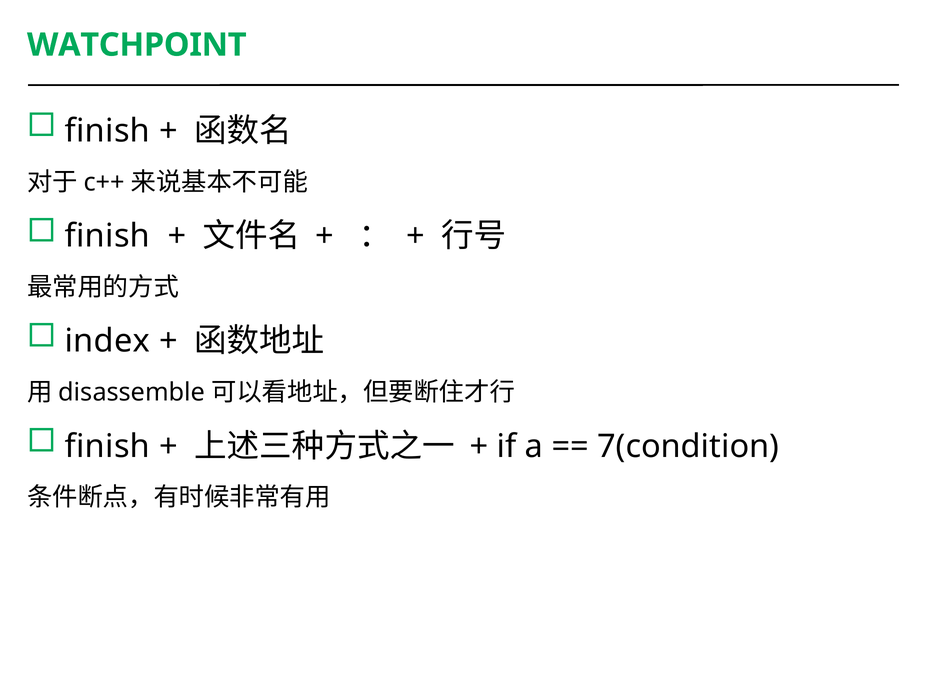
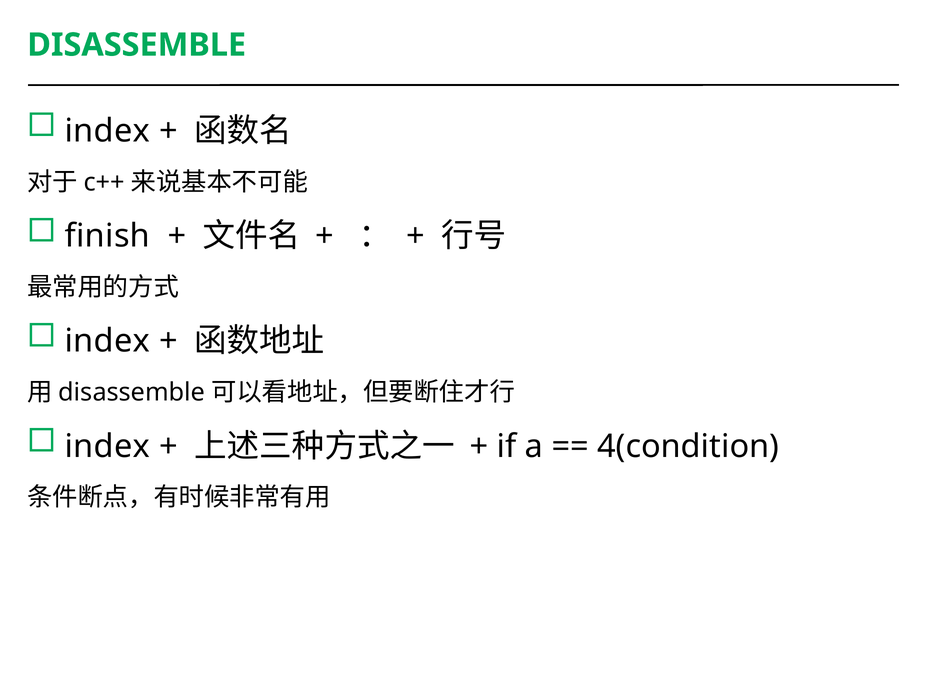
WATCHPOINT: WATCHPOINT -> DISASSEMBLE (137, 45)
finish: finish -> index (107, 131)
finish: finish -> index (107, 446)
7(condition: 7(condition -> 4(condition (688, 446)
